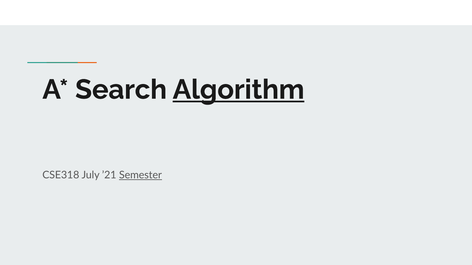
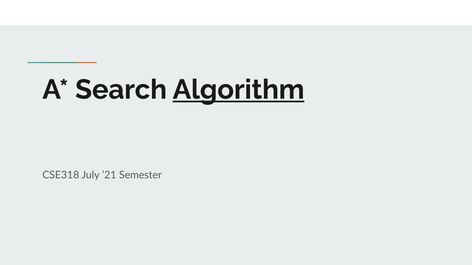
Semester underline: present -> none (140, 175)
